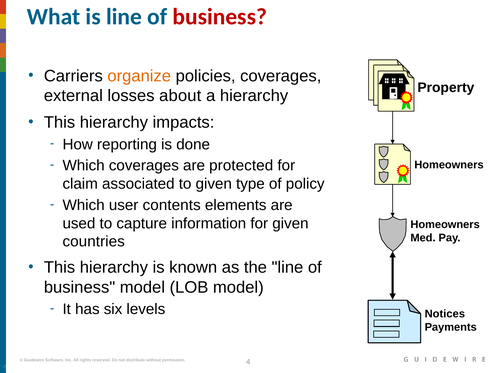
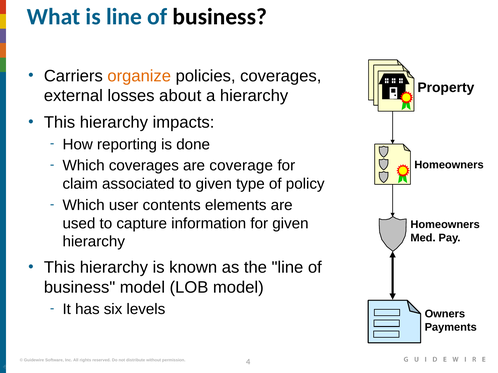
business colour: red -> black (220, 17)
protected: protected -> coverage (241, 166)
countries: countries -> hierarchy (94, 242)
Notices: Notices -> Owners (445, 314)
